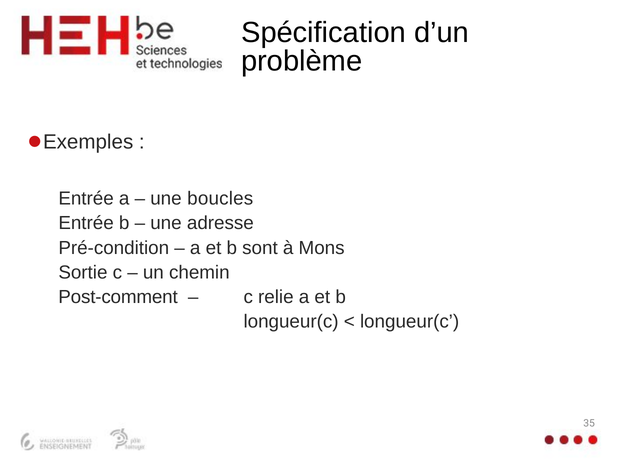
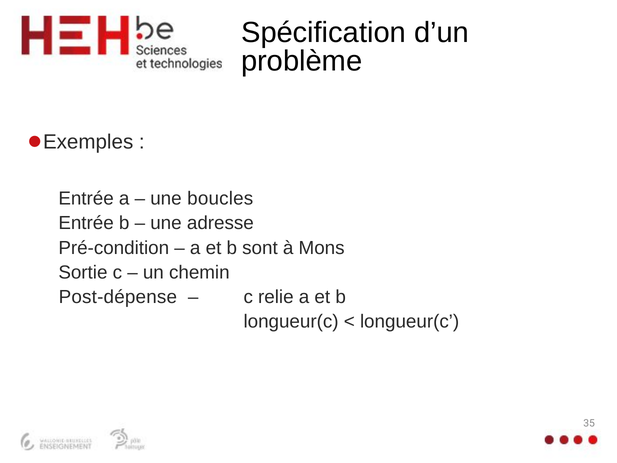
Post-comment: Post-comment -> Post-dépense (118, 297)
